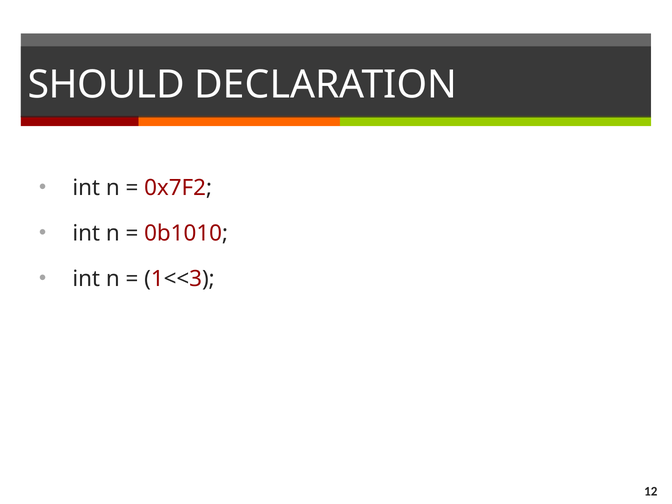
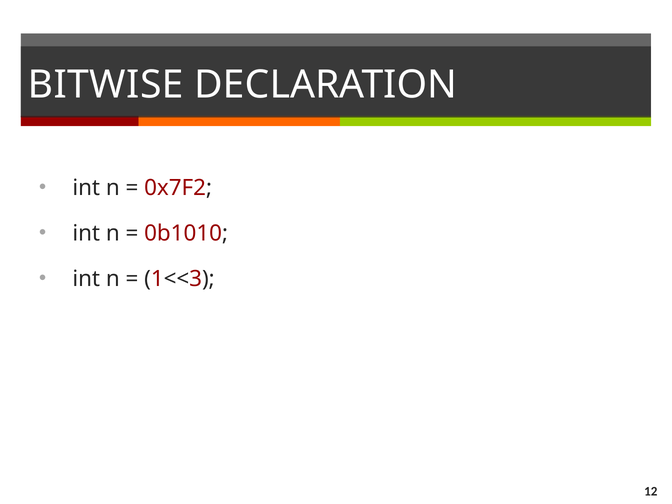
SHOULD: SHOULD -> BITWISE (106, 85)
